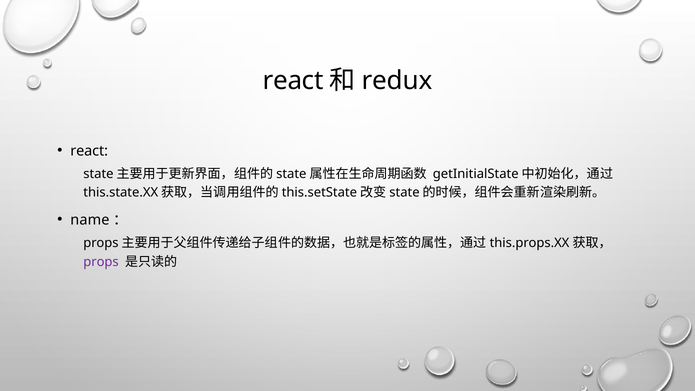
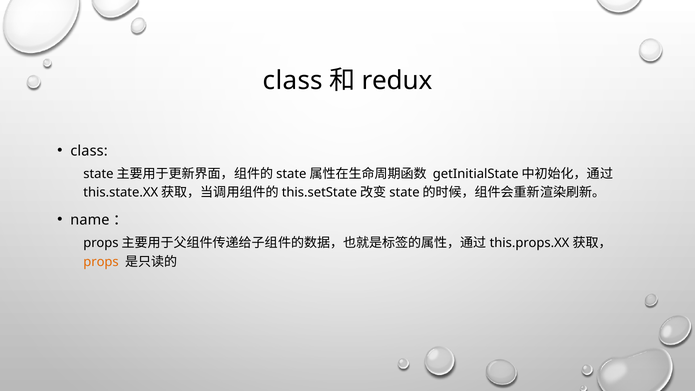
react: react -> class (293, 81)
react: react -> class (89, 151)
props colour: purple -> orange (101, 262)
